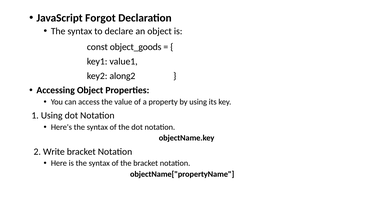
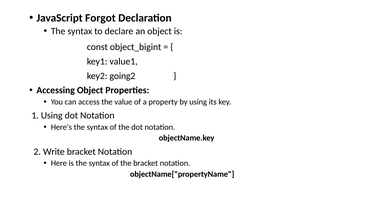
object_goods: object_goods -> object_bigint (136, 47)
along2: along2 -> going2 (122, 76)
